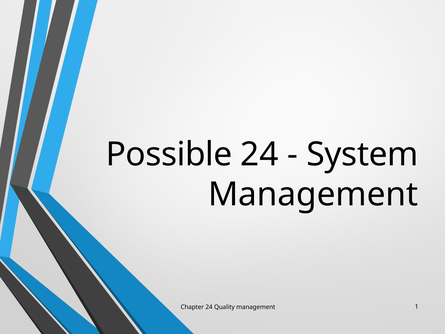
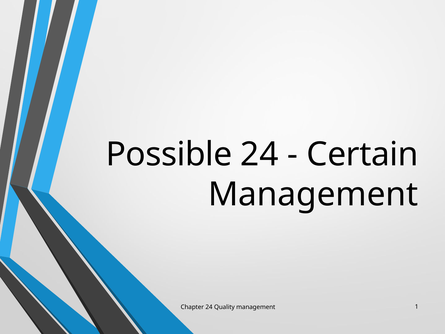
System: System -> Certain (363, 154)
